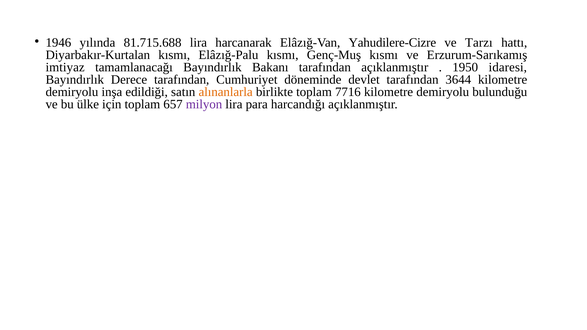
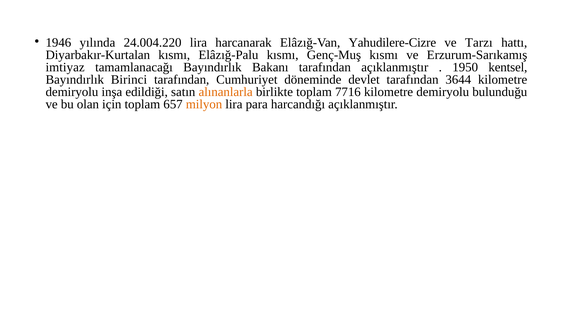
81.715.688: 81.715.688 -> 24.004.220 (153, 43)
idaresi: idaresi -> kentsel (508, 67)
Derece: Derece -> Birinci (129, 80)
ülke: ülke -> olan (88, 104)
milyon colour: purple -> orange (204, 104)
